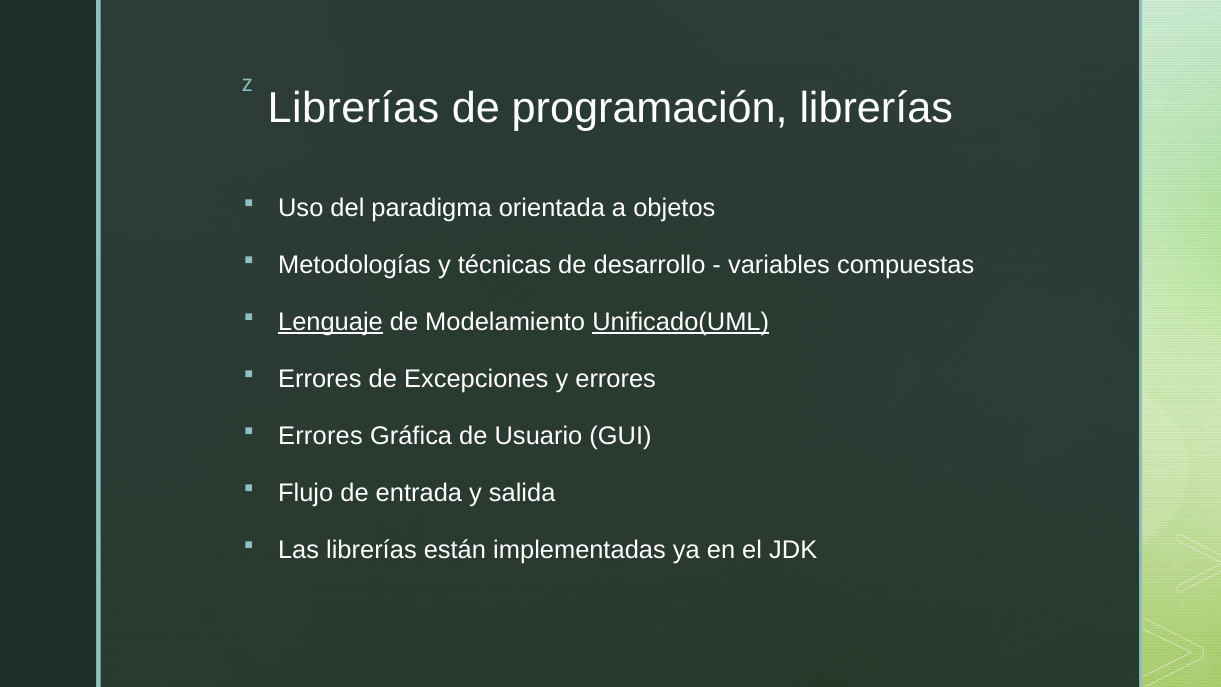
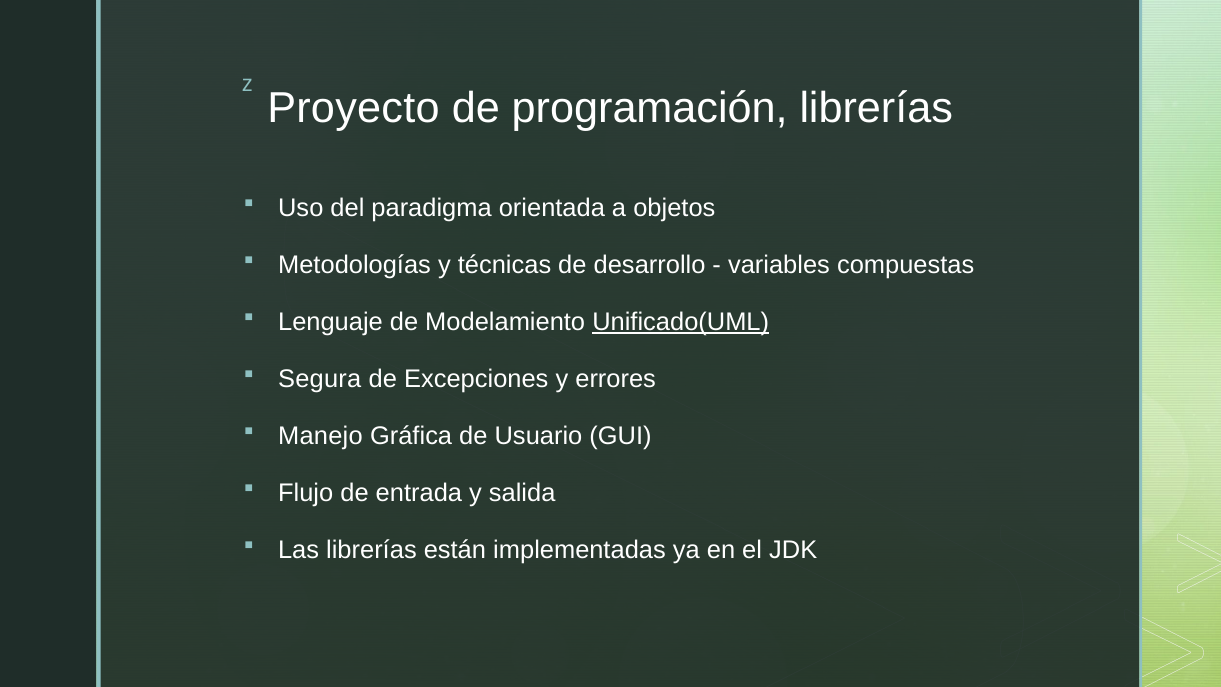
Librerías: Librerías -> Proyecto (353, 109)
Lenguaje underline: present -> none (330, 322)
Errores: Errores -> Segura (320, 379)
Errores: Errores -> Manejo (320, 436)
